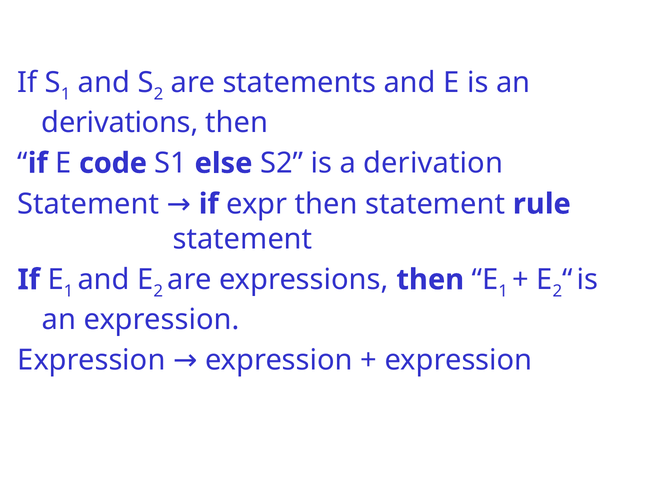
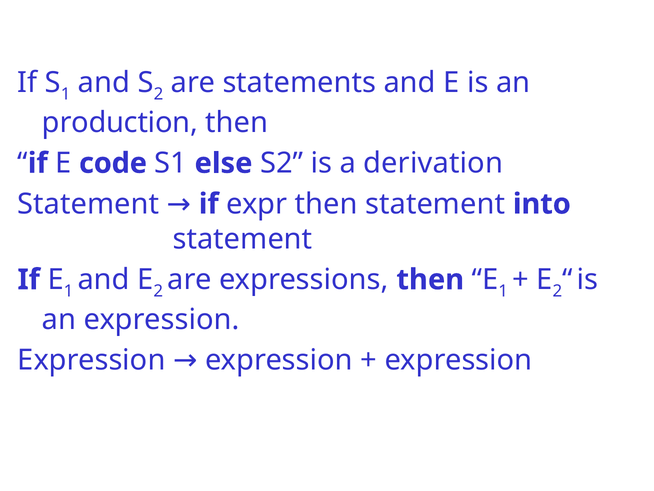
derivations: derivations -> production (120, 122)
rule: rule -> into (542, 204)
